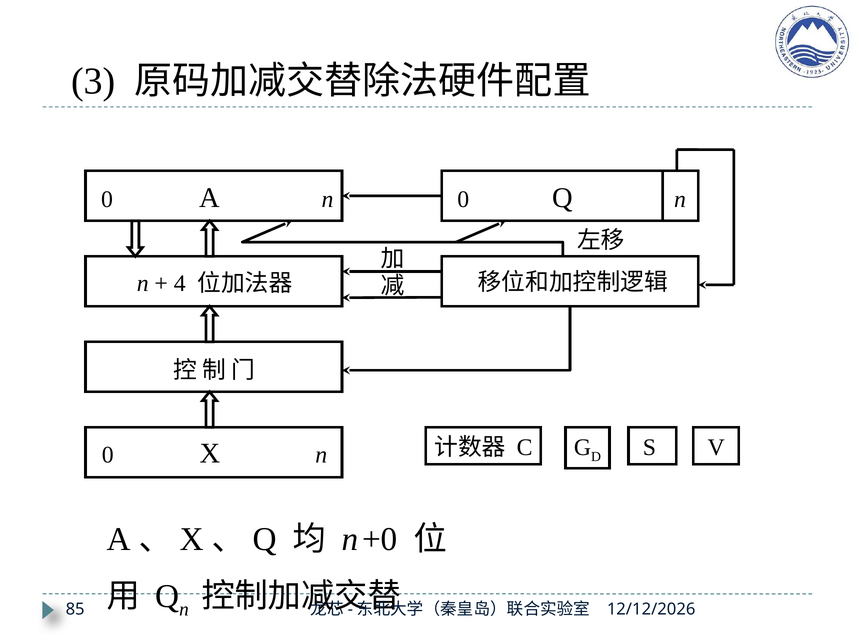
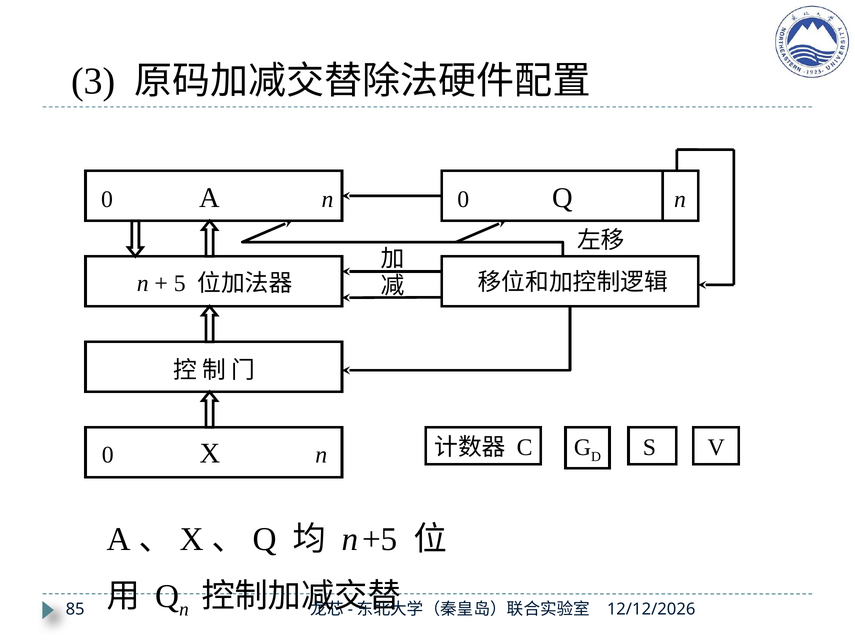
4: 4 -> 5 (180, 284)
+0: +0 -> +5 (380, 539)
